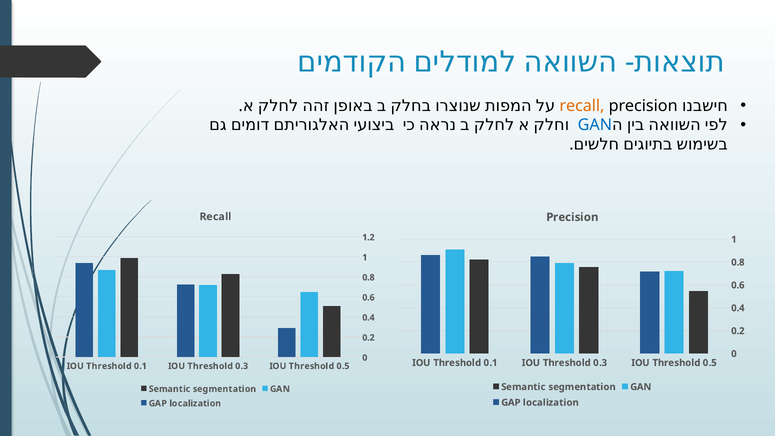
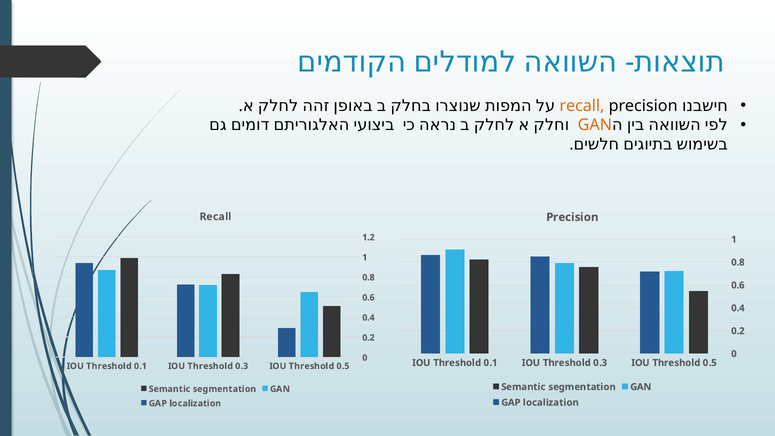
GAN colour: blue -> orange (595, 125)
